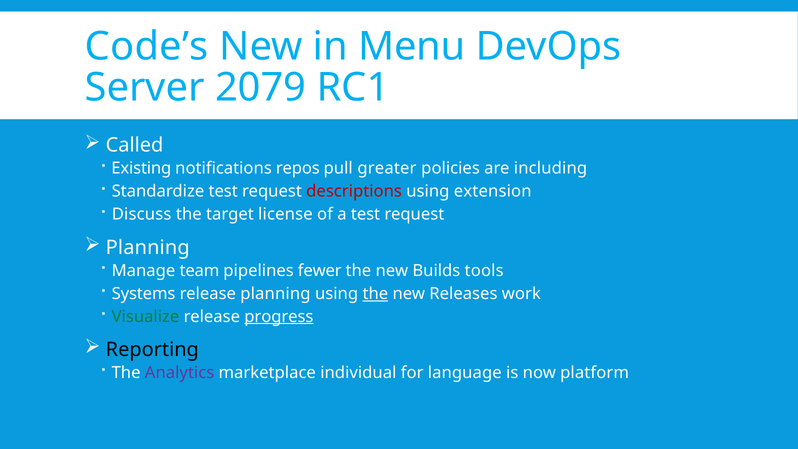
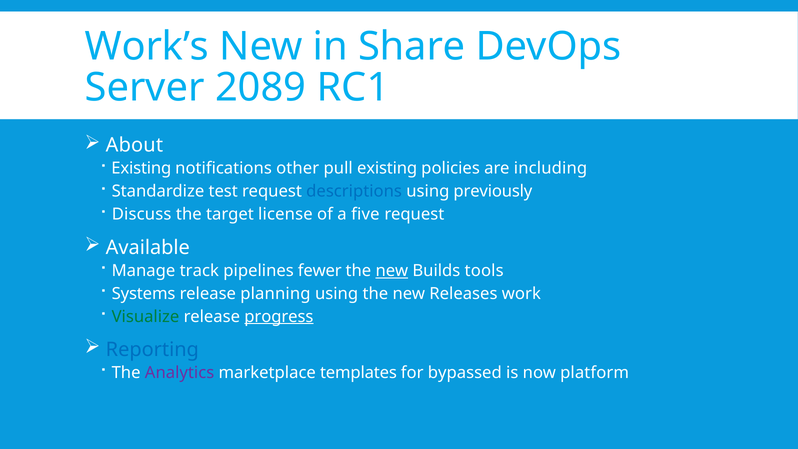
Code’s: Code’s -> Work’s (147, 47)
Menu: Menu -> Share (412, 47)
2079: 2079 -> 2089 (261, 87)
Called: Called -> About (134, 145)
repos: repos -> other (298, 168)
pull greater: greater -> existing (387, 168)
descriptions colour: red -> blue (354, 191)
extension: extension -> previously (493, 191)
a test: test -> five (365, 214)
Planning: Planning -> Available (148, 247)
team: team -> track (199, 271)
new underline: none -> present (392, 271)
the underline: present -> none (375, 294)
Reporting colour: black -> blue (152, 350)
individual: individual -> templates (358, 373)
language: language -> bypassed (465, 373)
